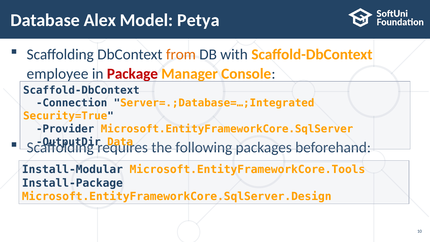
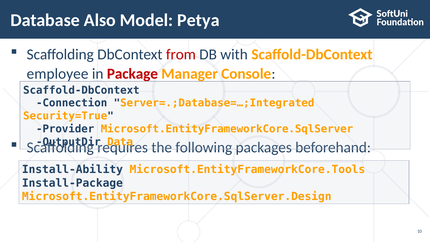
Alex: Alex -> Also (100, 20)
from colour: orange -> red (181, 55)
Install-Modular: Install-Modular -> Install-Ability (72, 170)
